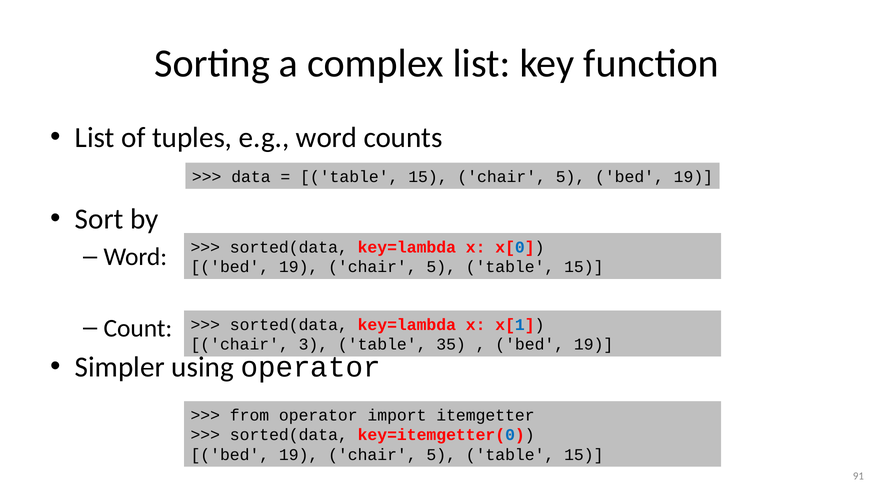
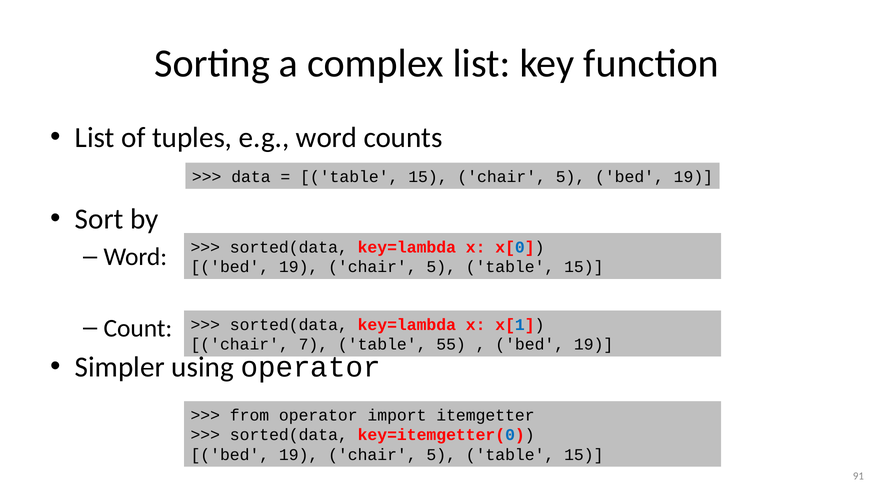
3: 3 -> 7 (313, 344)
35: 35 -> 55 (451, 344)
